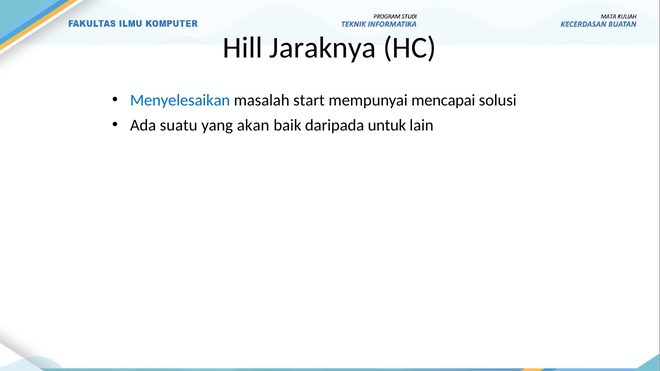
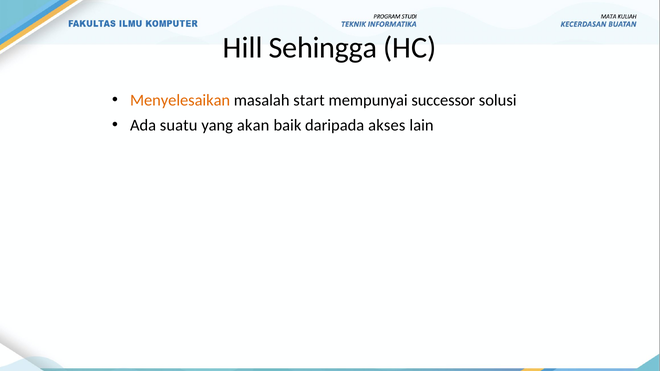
Jaraknya: Jaraknya -> Sehingga (323, 48)
Menyelesaikan colour: blue -> orange (180, 100)
mencapai: mencapai -> successor (443, 100)
untuk: untuk -> akses (387, 125)
